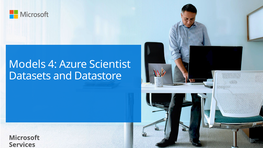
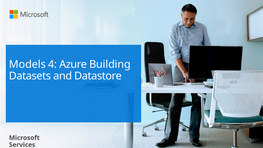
Scientist: Scientist -> Building (110, 64)
